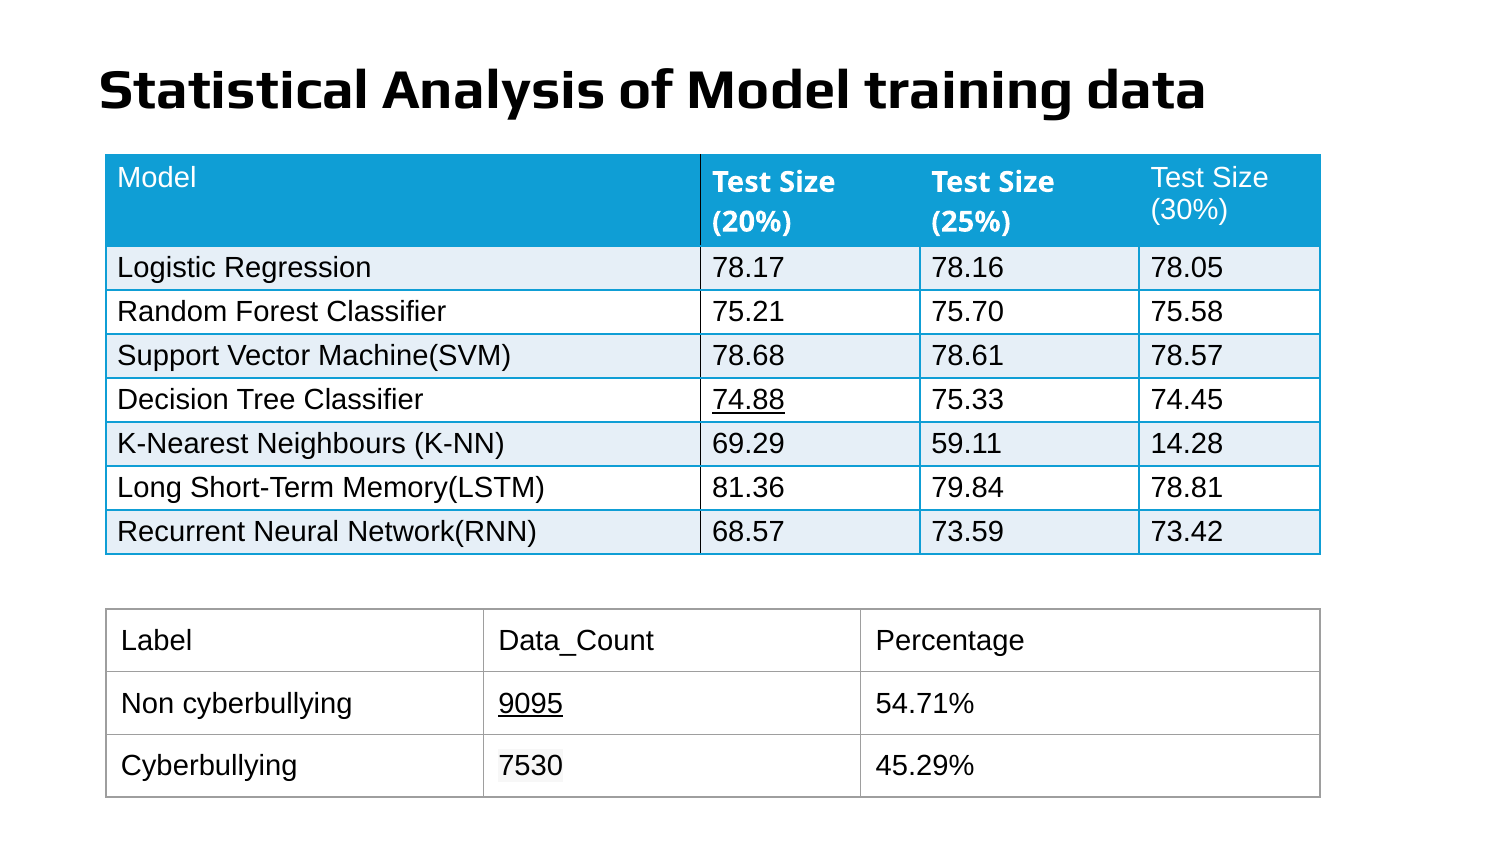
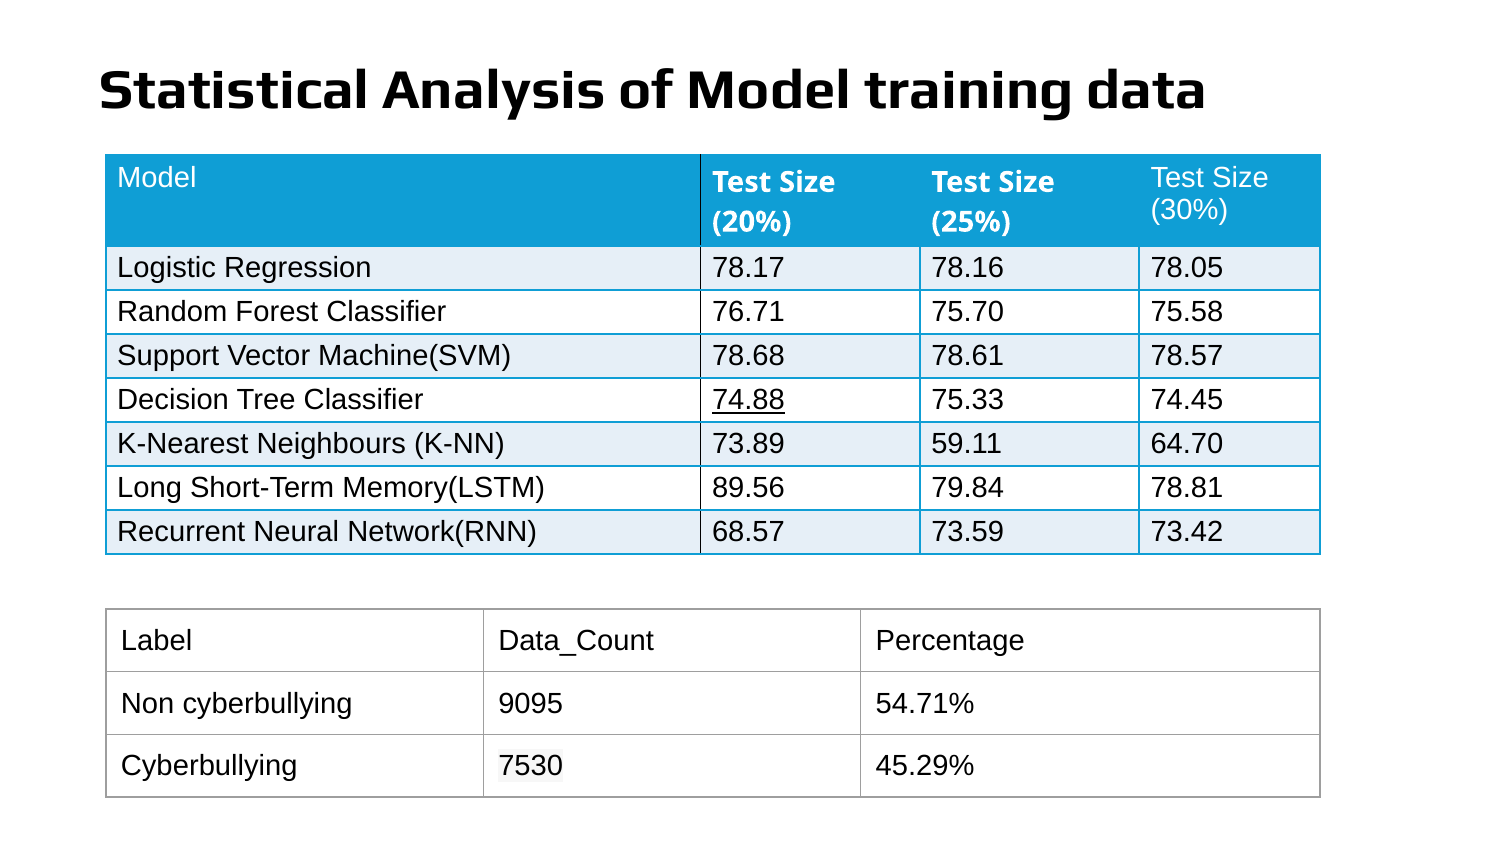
75.21: 75.21 -> 76.71 (748, 312)
69.29: 69.29 -> 73.89 (748, 444)
14.28: 14.28 -> 64.70 (1187, 444)
81.36: 81.36 -> 89.56 (748, 488)
9095 underline: present -> none (531, 704)
